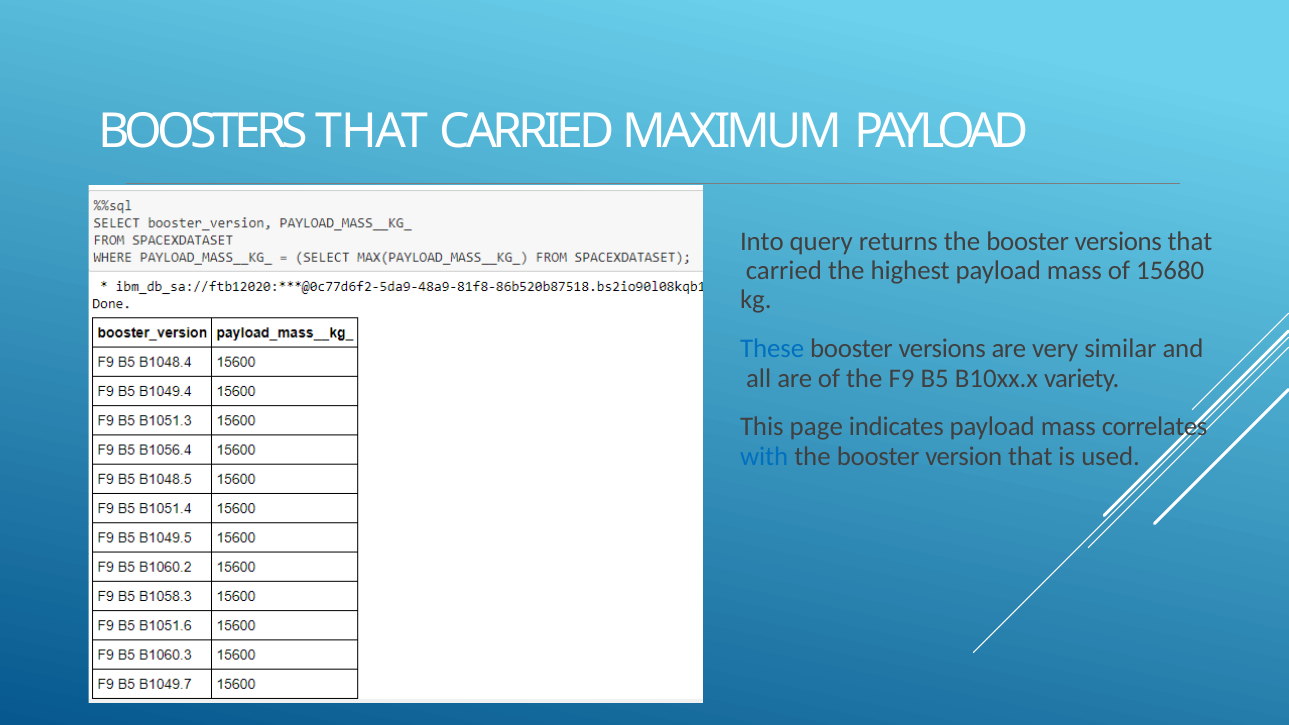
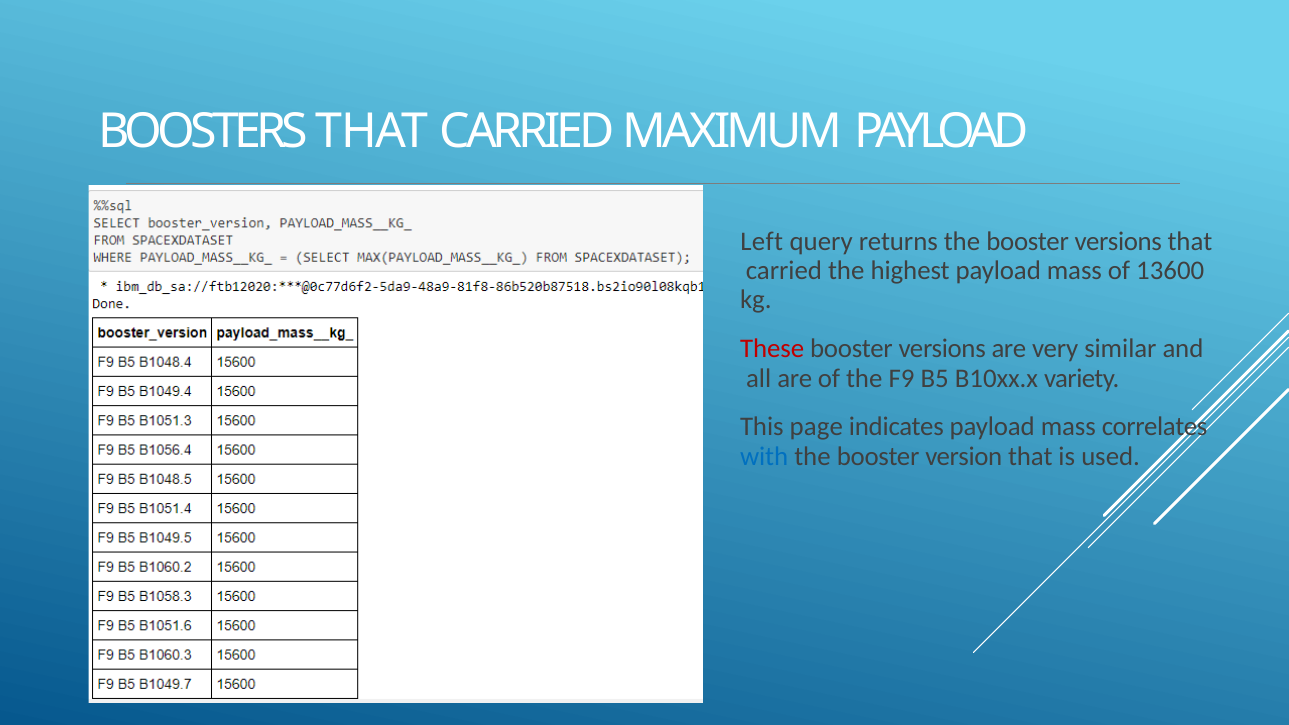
Into: Into -> Left (762, 241)
15680: 15680 -> 13600 (1170, 270)
These colour: blue -> red (772, 349)
